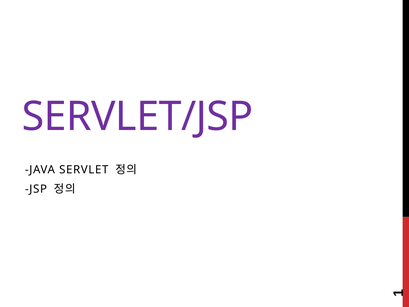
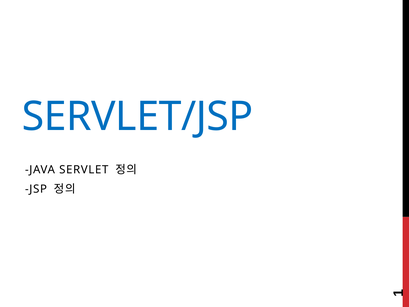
SERVLET/JSP colour: purple -> blue (138, 117)
